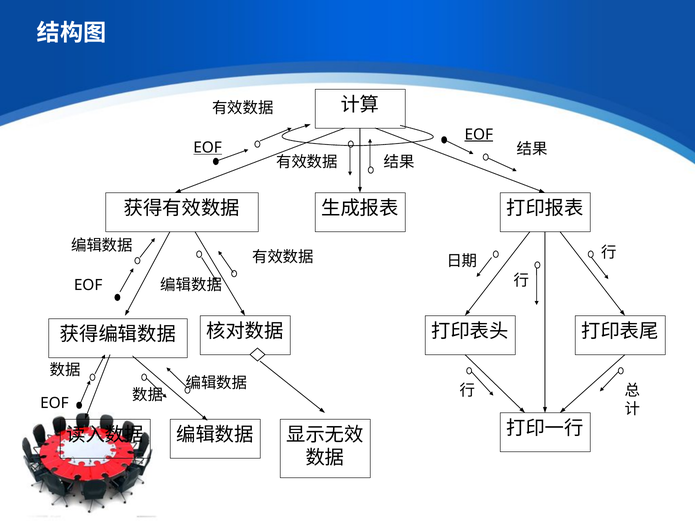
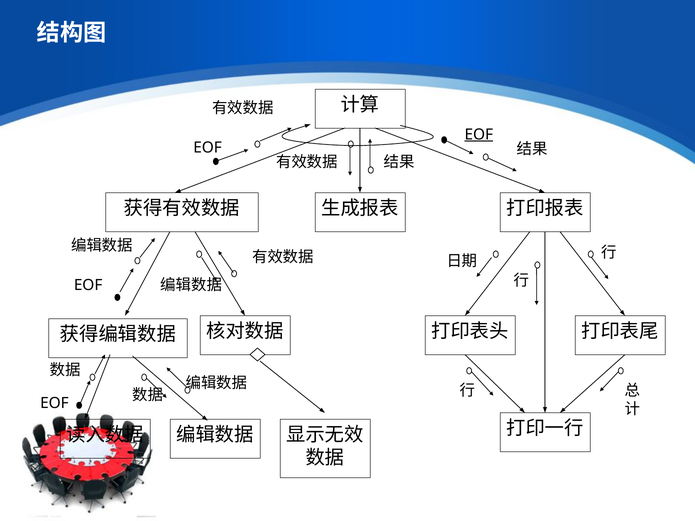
EOF underline: present -> none (208, 148)
